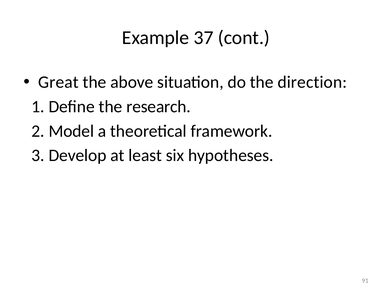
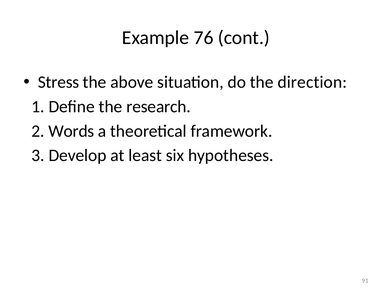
37: 37 -> 76 (204, 38)
Great: Great -> Stress (59, 82)
Model: Model -> Words (71, 131)
